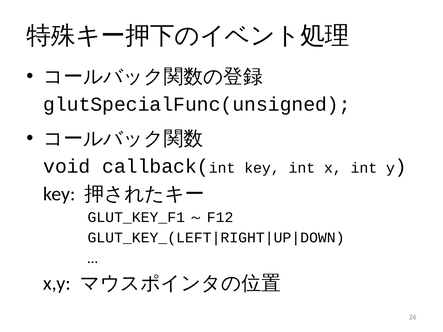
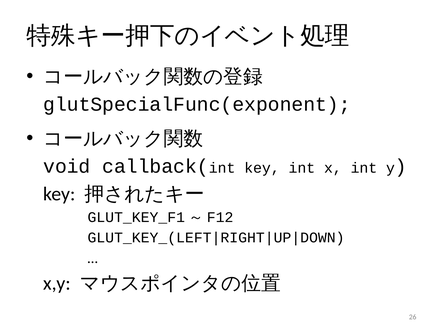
glutSpecialFunc(unsigned: glutSpecialFunc(unsigned -> glutSpecialFunc(exponent (197, 104)
